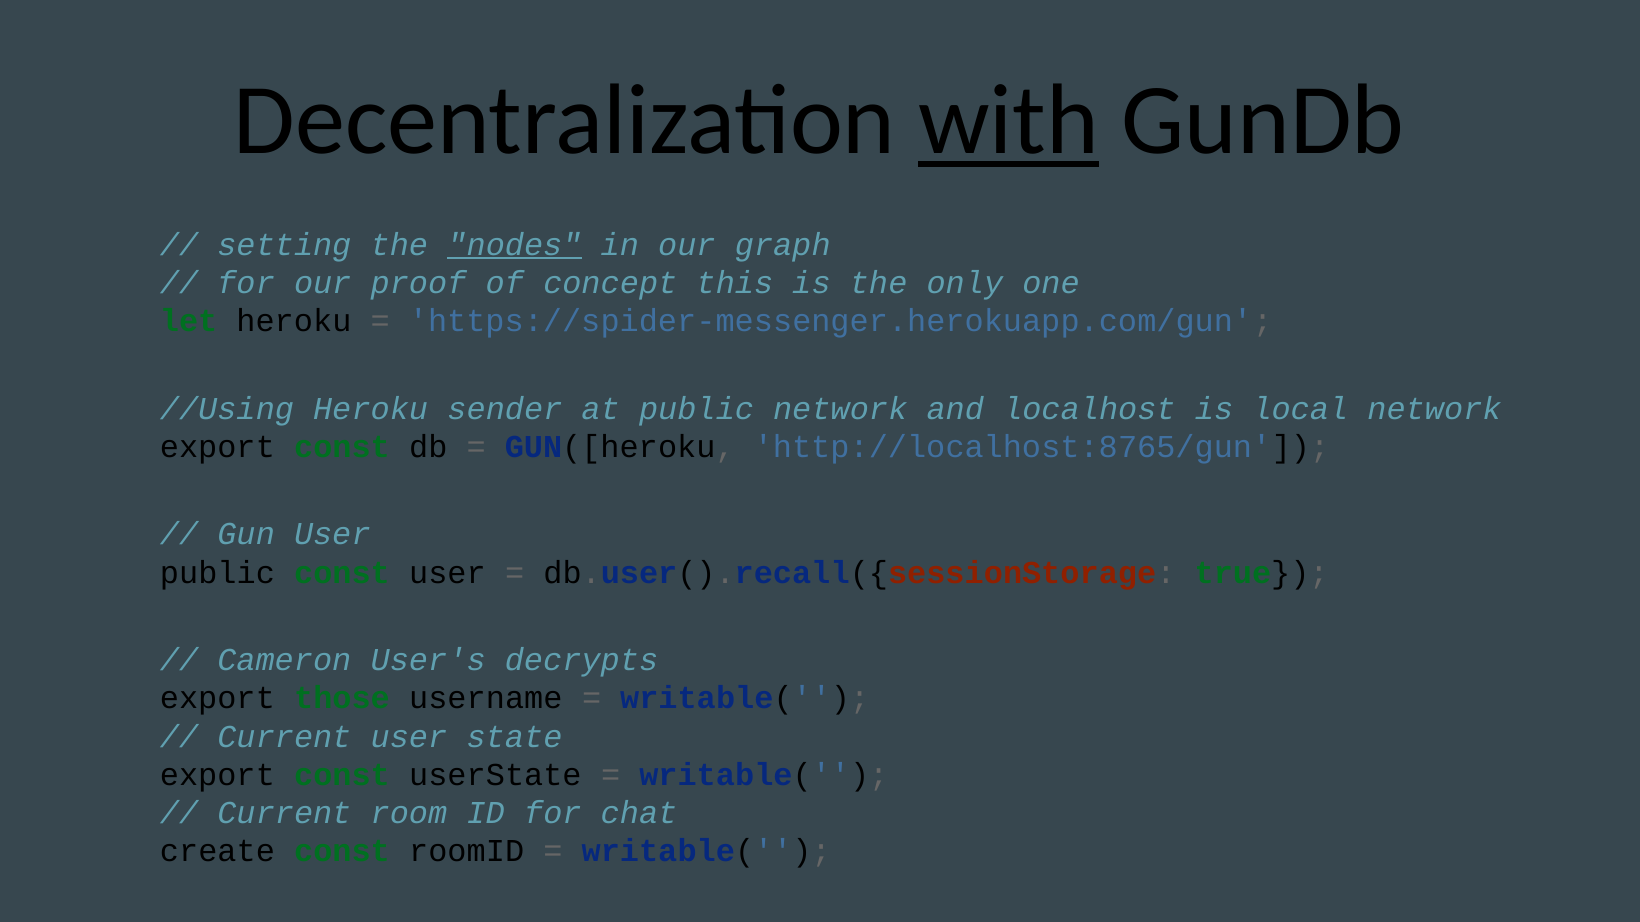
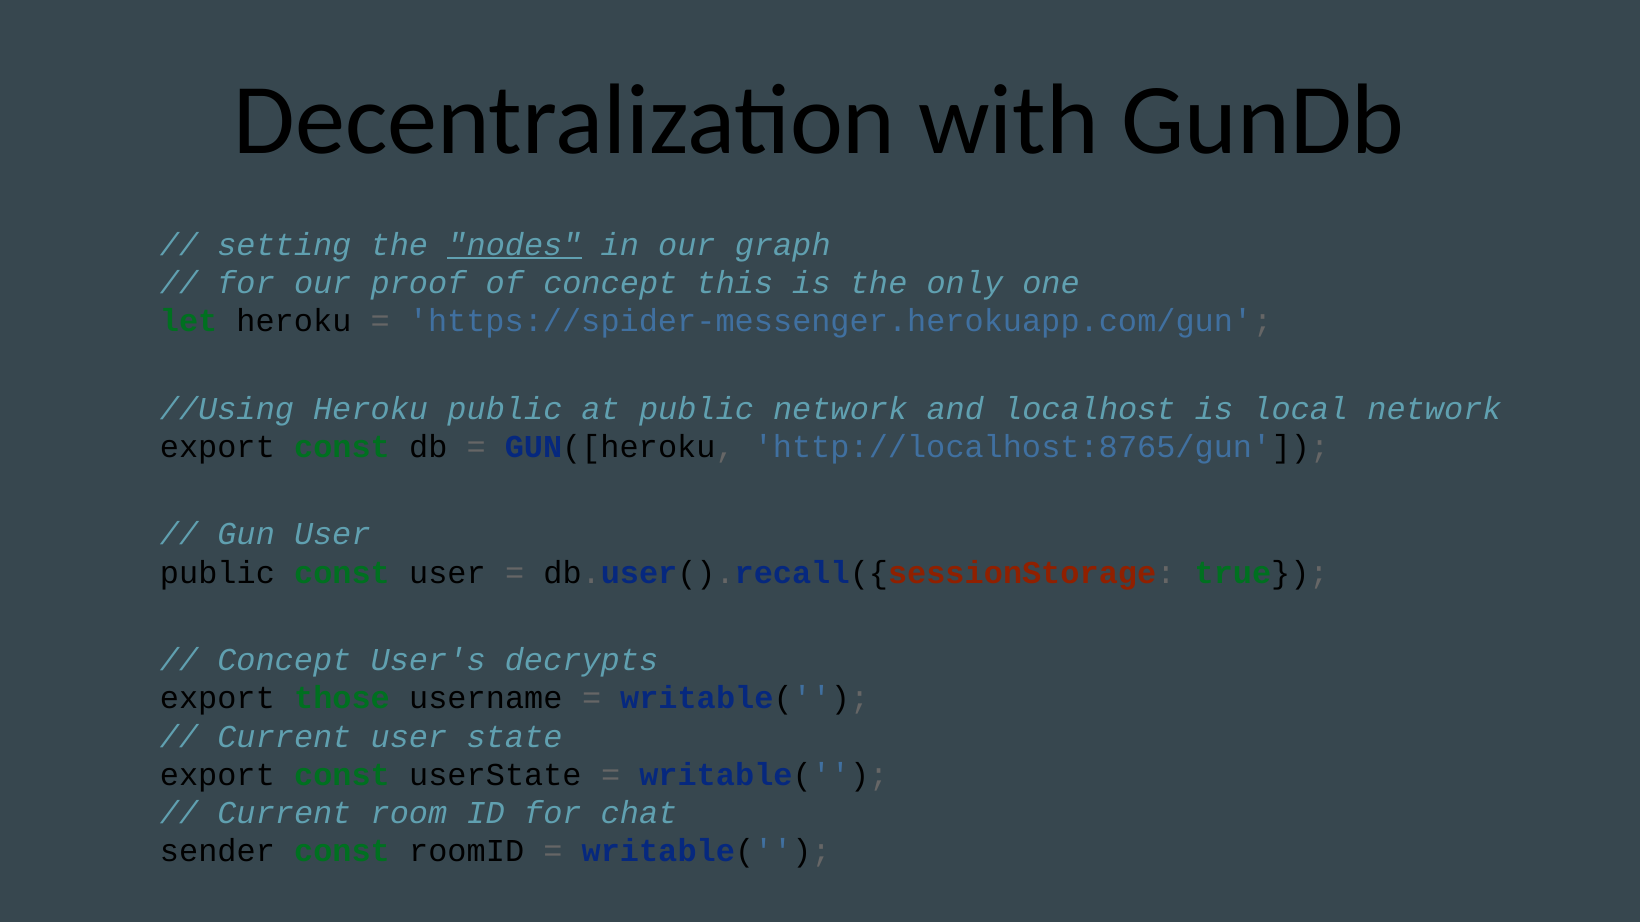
with underline: present -> none (1009, 121)
Heroku sender: sender -> public (505, 409)
Cameron: Cameron -> Concept (284, 660)
create: create -> sender (217, 852)
